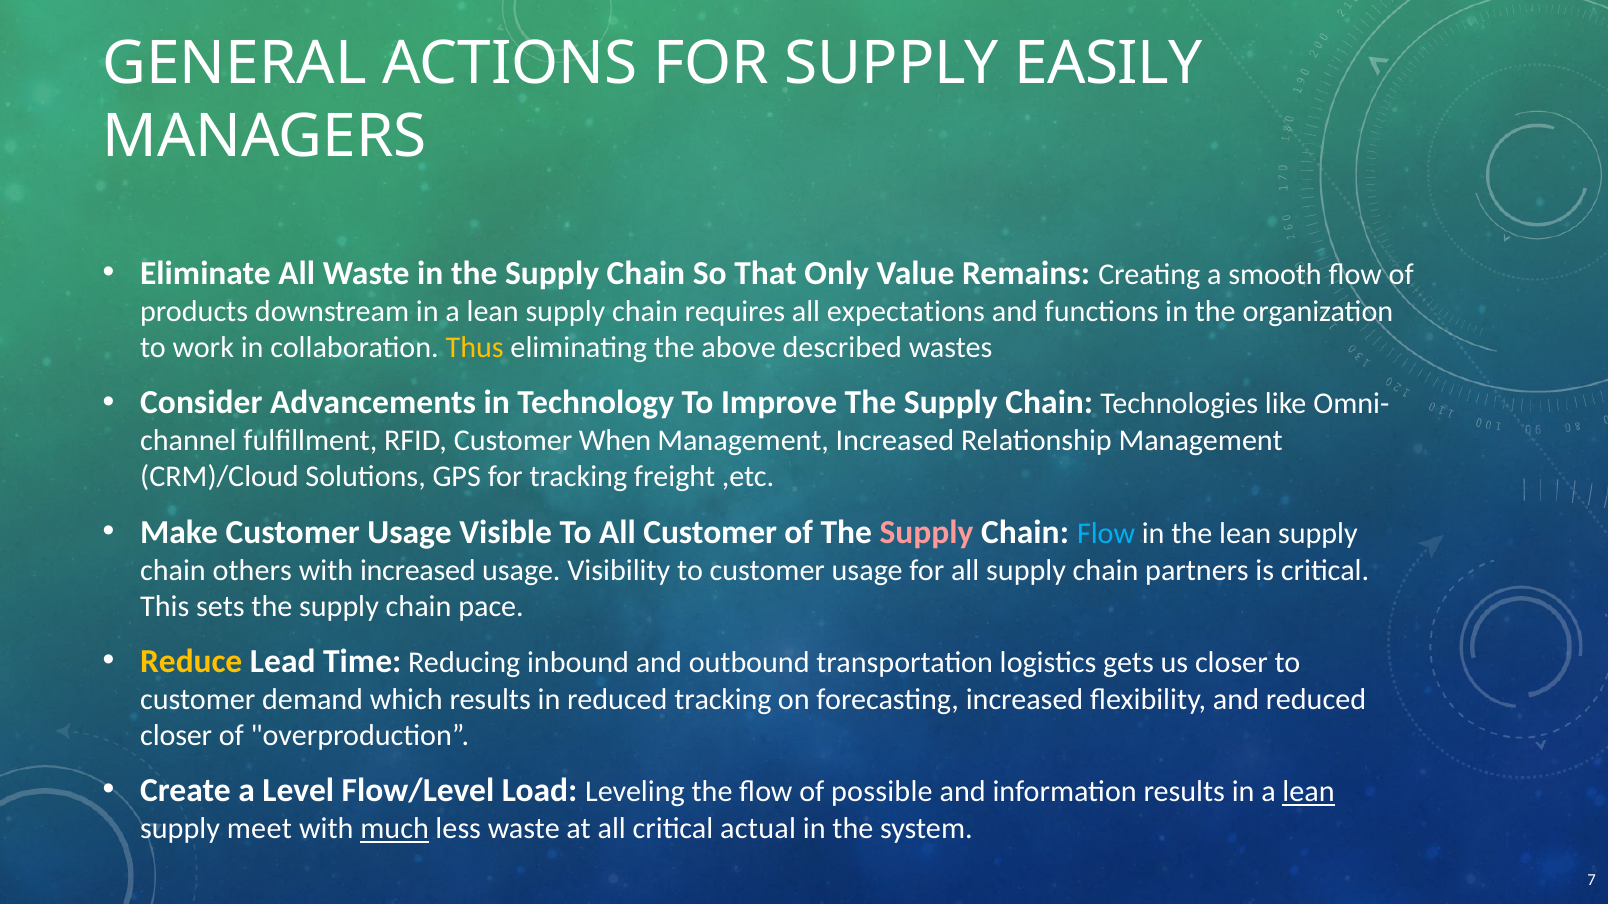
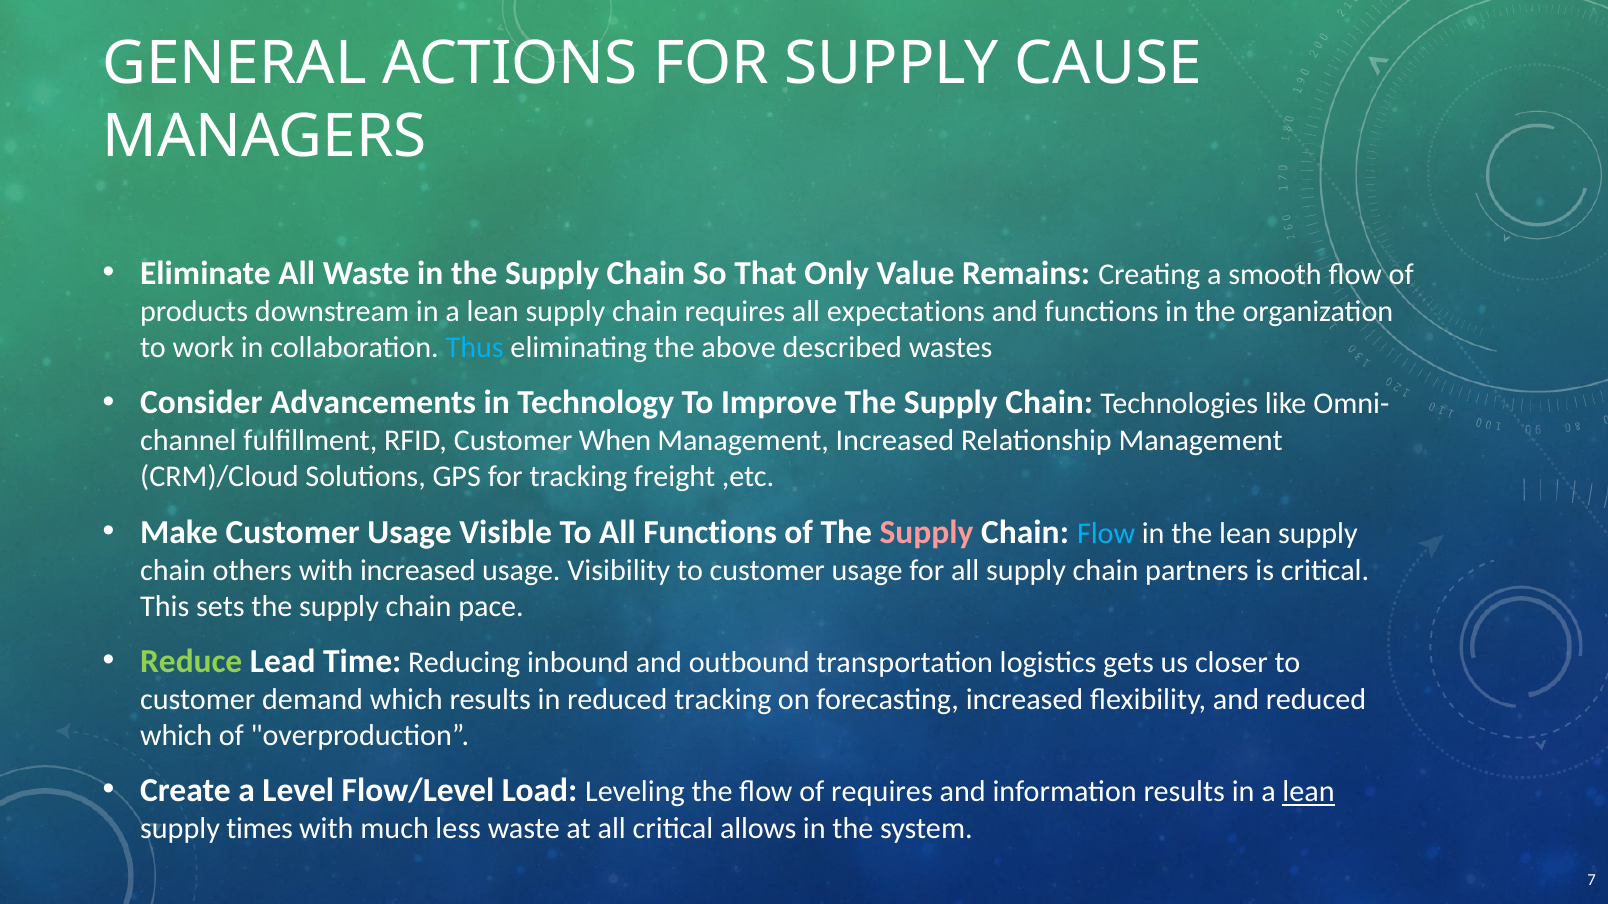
EASILY: EASILY -> CAUSE (1108, 64)
Thus colour: yellow -> light blue (475, 348)
All Customer: Customer -> Functions (710, 532)
Reduce colour: yellow -> light green (191, 662)
closer: closer -> which (176, 736)
of possible: possible -> requires (882, 792)
meet: meet -> times (260, 829)
much underline: present -> none (395, 829)
actual: actual -> allows (758, 829)
